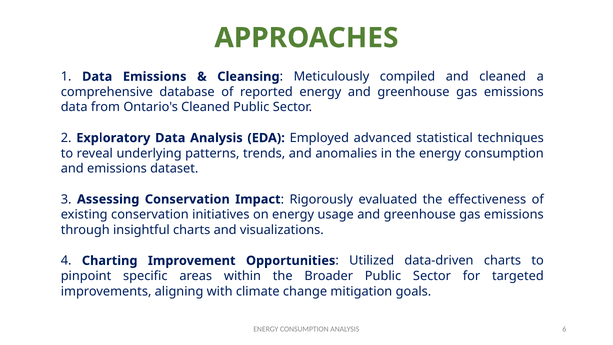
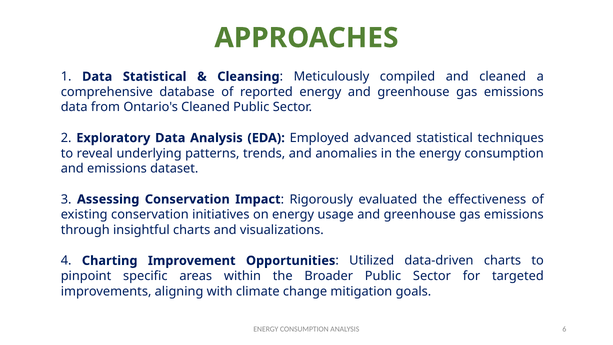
Data Emissions: Emissions -> Statistical (155, 77)
